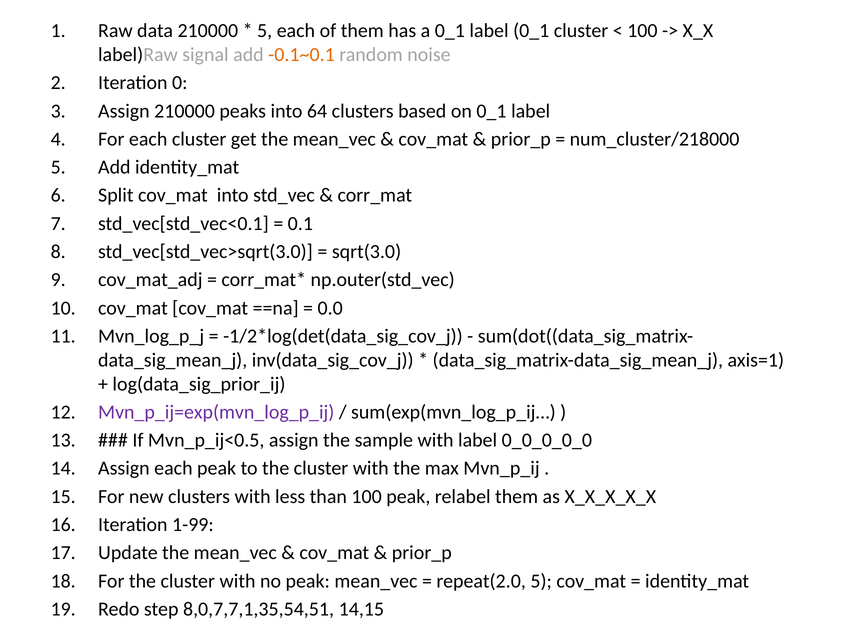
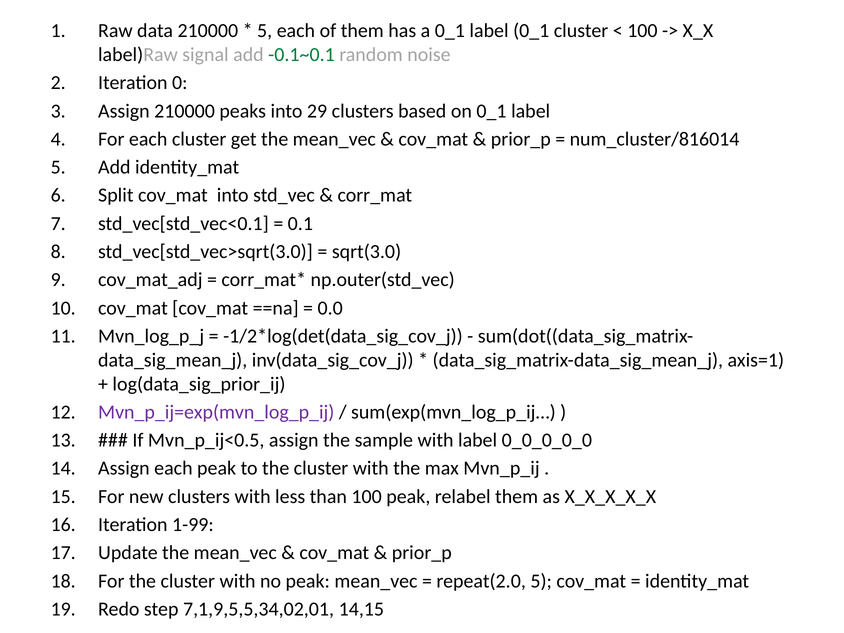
-0.1~0.1 colour: orange -> green (301, 55)
64: 64 -> 29 (317, 111)
num_cluster/218000: num_cluster/218000 -> num_cluster/816014 (655, 139)
8,0,7,7,1,35,54,51: 8,0,7,7,1,35,54,51 -> 7,1,9,5,5,34,02,01 (259, 609)
